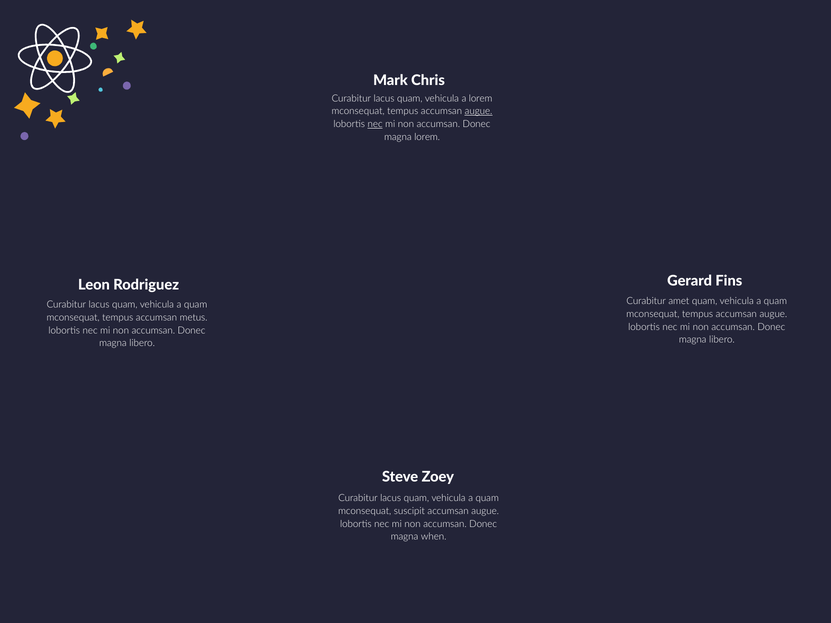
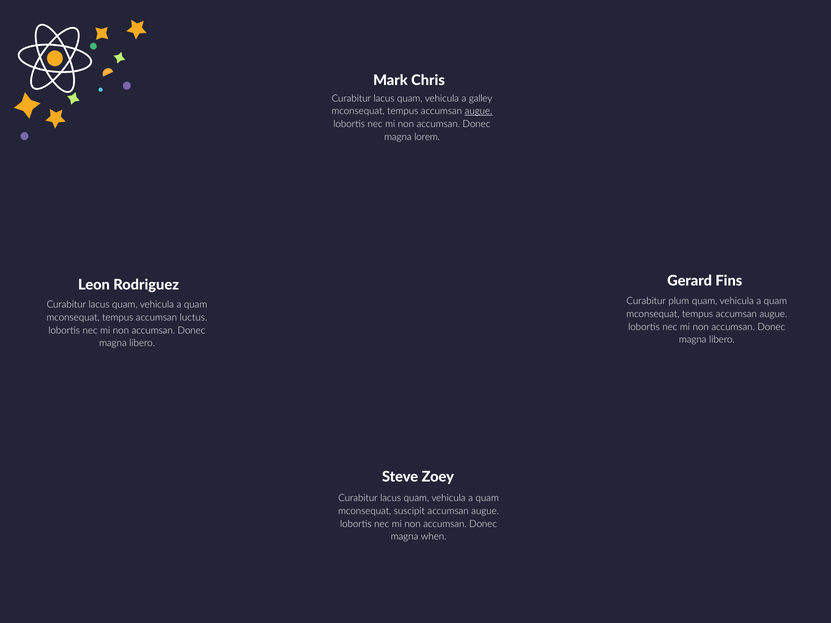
a lorem: lorem -> galley (481, 98)
nec underline: present -> none (375, 124)
amet: amet -> plum (679, 301)
metus: metus -> luctus (194, 318)
